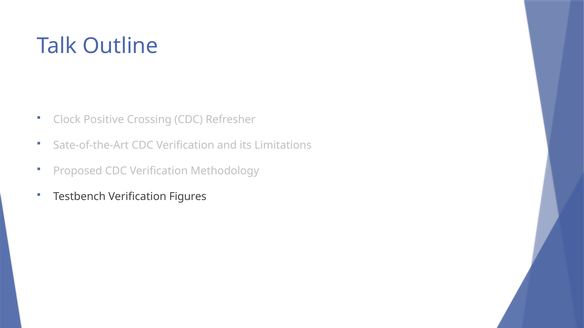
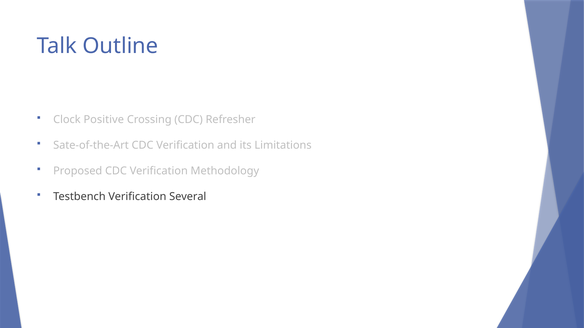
Figures: Figures -> Several (188, 197)
